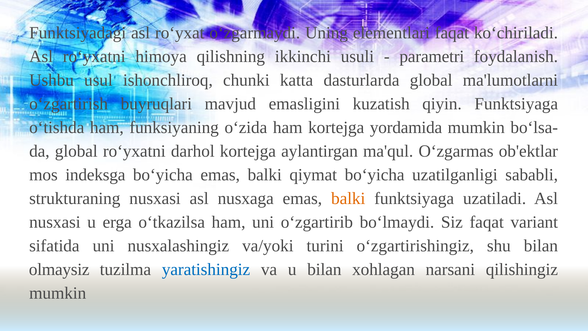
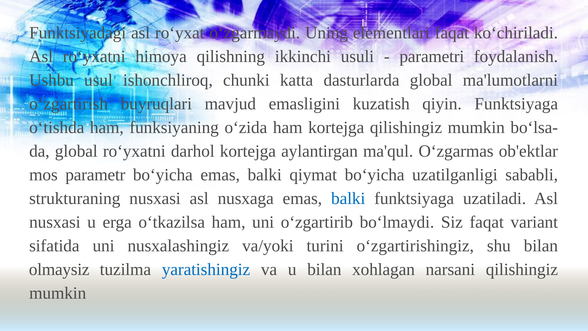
kortejga yordamida: yordamida -> qilishingiz (406, 127)
indeksga: indeksga -> parametr (95, 175)
balki colour: orange -> blue (348, 198)
